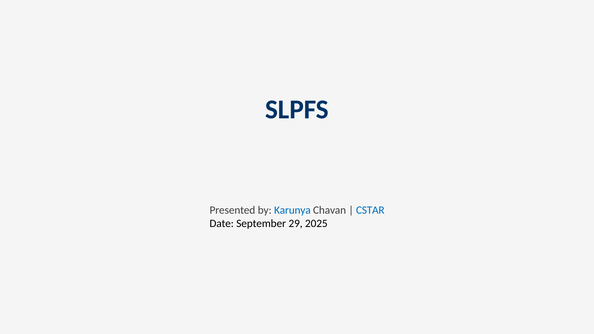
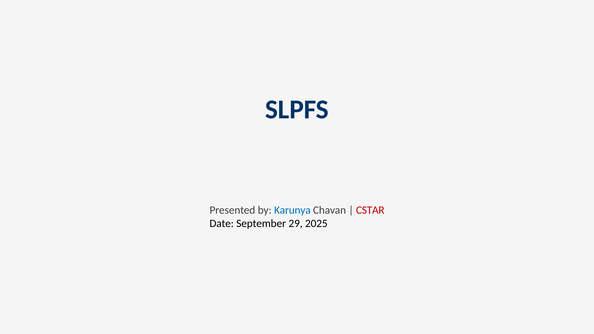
CSTAR colour: blue -> red (370, 210)
